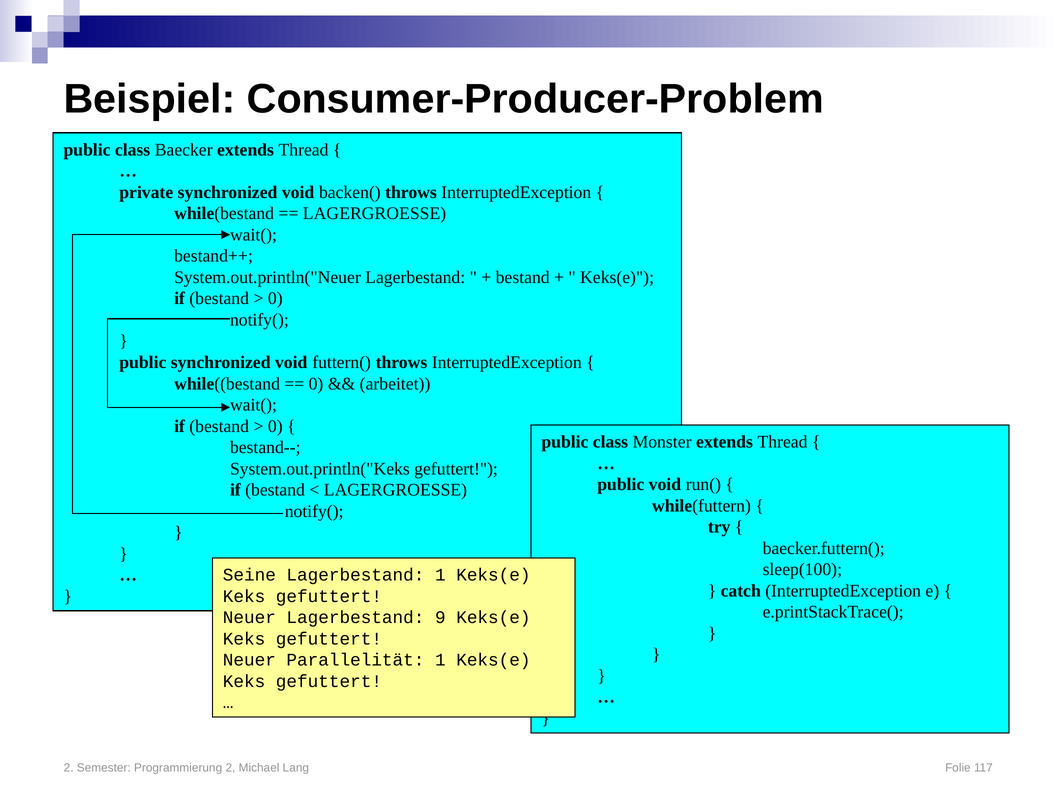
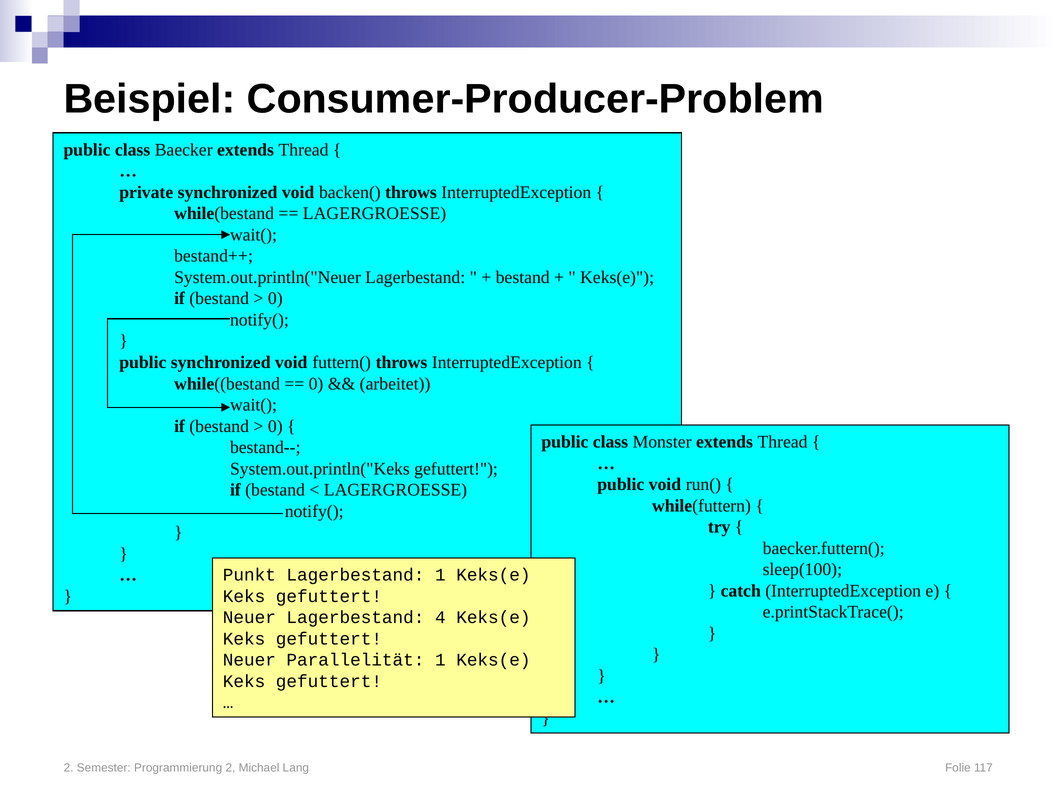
Seine: Seine -> Punkt (249, 575)
9: 9 -> 4 (440, 617)
